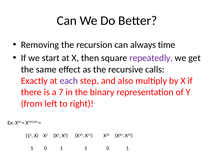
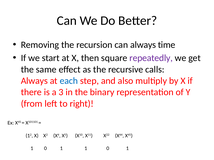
Exactly: Exactly -> Always (34, 81)
each colour: purple -> blue (69, 81)
7: 7 -> 3 (61, 92)
